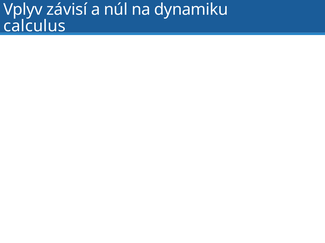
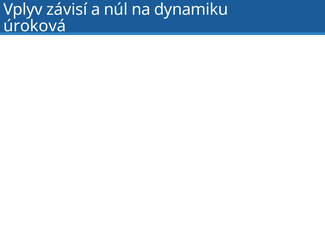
calculus: calculus -> úroková (35, 26)
